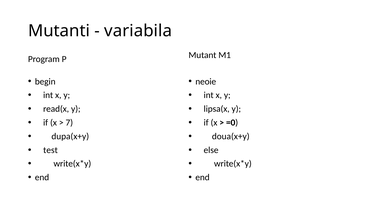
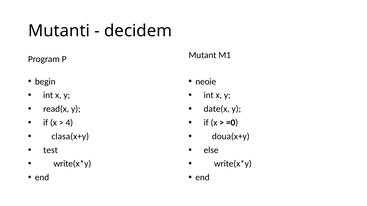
variabila: variabila -> decidem (138, 31)
lipsa(x: lipsa(x -> date(x (217, 109)
7: 7 -> 4 (69, 123)
dupa(x+y: dupa(x+y -> clasa(x+y (70, 137)
